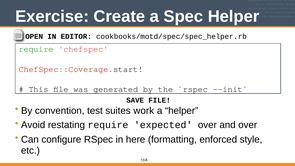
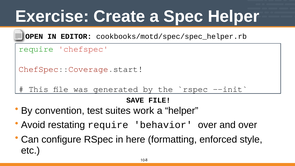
expected: expected -> behavior (163, 125)
